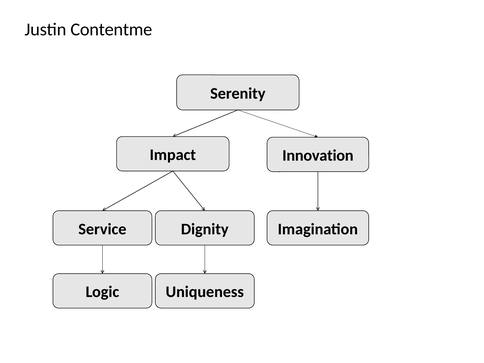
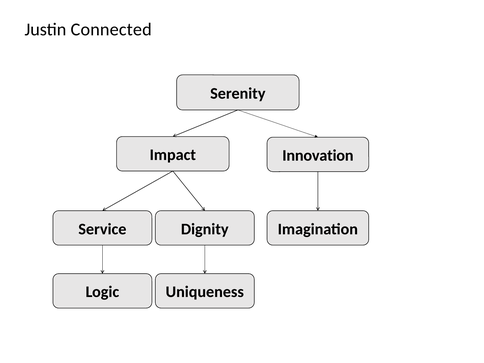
Contentme: Contentme -> Connected (111, 30)
